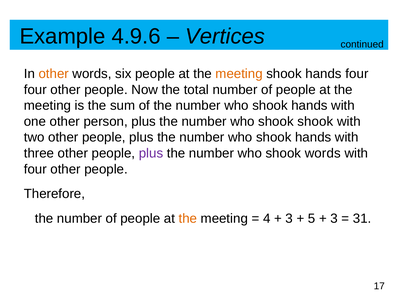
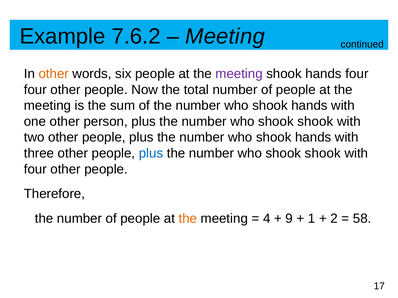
4.9.6: 4.9.6 -> 7.6.2 (136, 36)
Vertices: Vertices -> Meeting (225, 36)
meeting colour: orange -> purple (239, 74)
plus colour: purple -> blue (151, 154)
words: words -> shook (323, 154)
3: 3 -> 9 (289, 219)
5: 5 -> 1 (312, 219)
3: 3 -> 2 (334, 219)
31: 31 -> 58 (362, 219)
